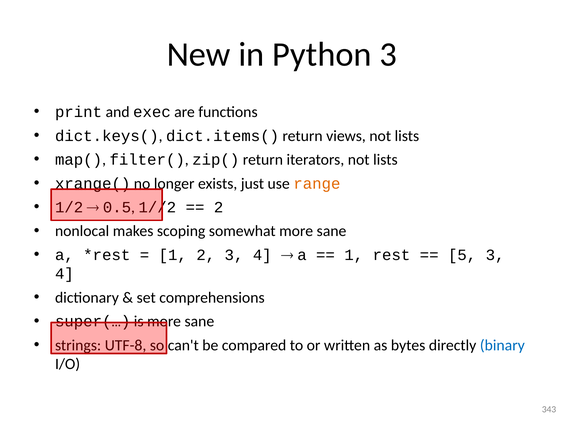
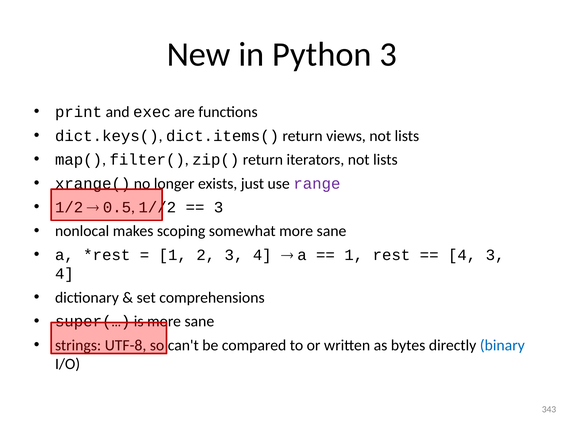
range colour: orange -> purple (317, 184)
2: 2 -> 3 (219, 207)
5: 5 -> 4 (462, 255)
